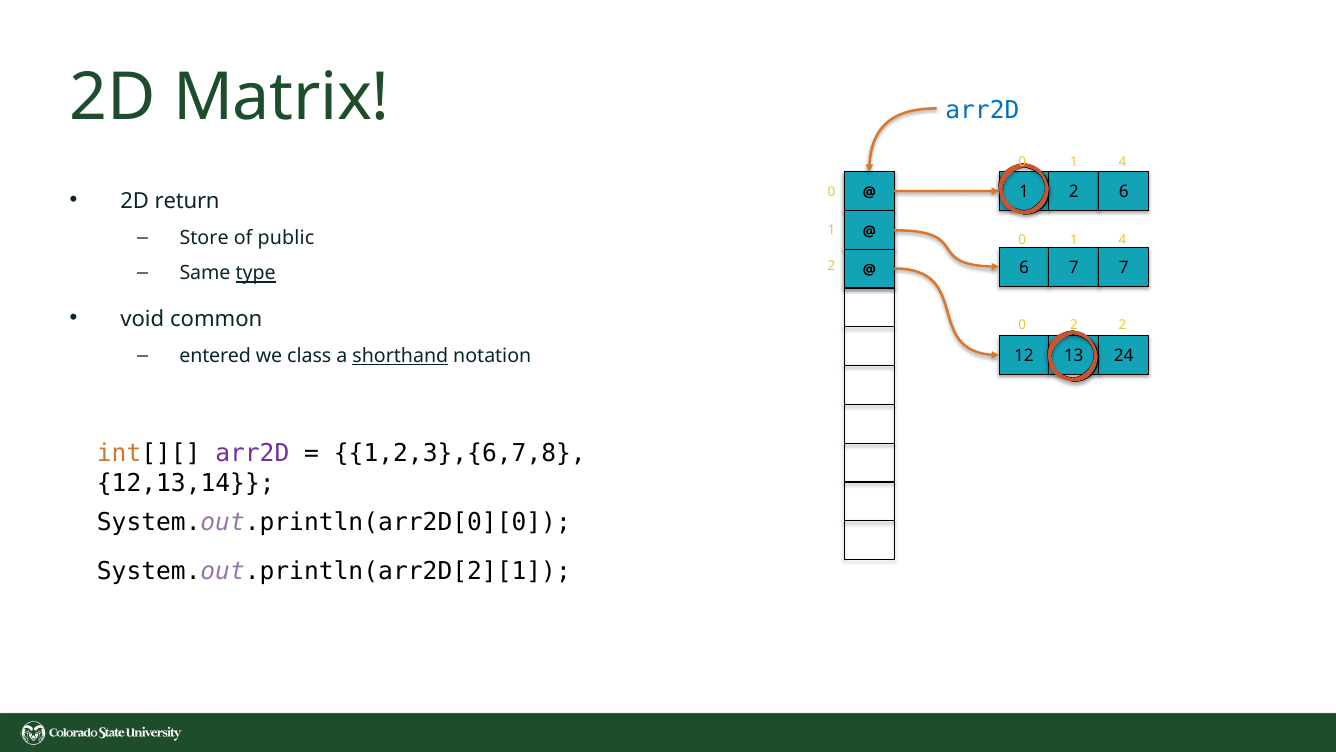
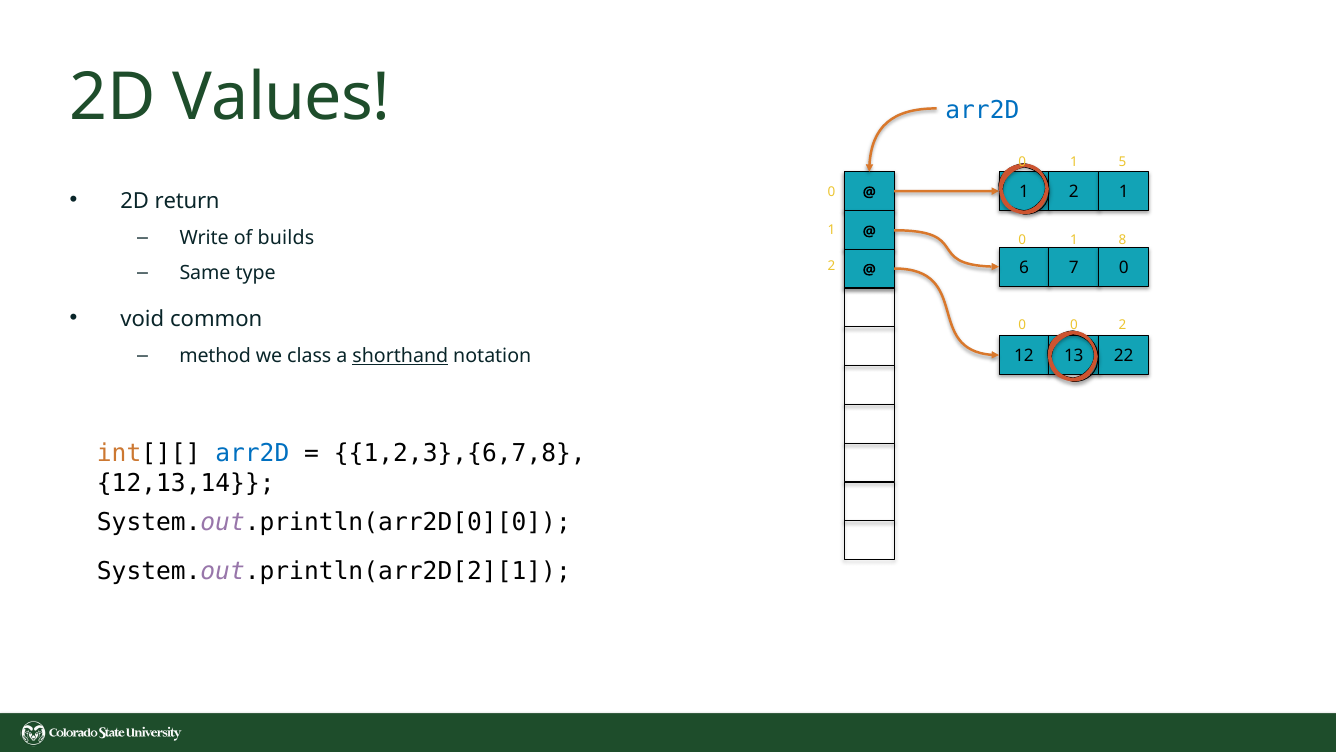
Matrix: Matrix -> Values (282, 98)
4: 4 -> 5 (1122, 162)
2 6: 6 -> 1 (1124, 192)
Store: Store -> Write (204, 238)
public: public -> builds (286, 238)
4: 4 -> 8 (1122, 239)
7 7: 7 -> 0 (1124, 268)
type underline: present -> none (256, 273)
0 2: 2 -> 0 (1074, 325)
entered: entered -> method (215, 356)
24: 24 -> 22 (1124, 356)
arr2D colour: purple -> blue (252, 453)
